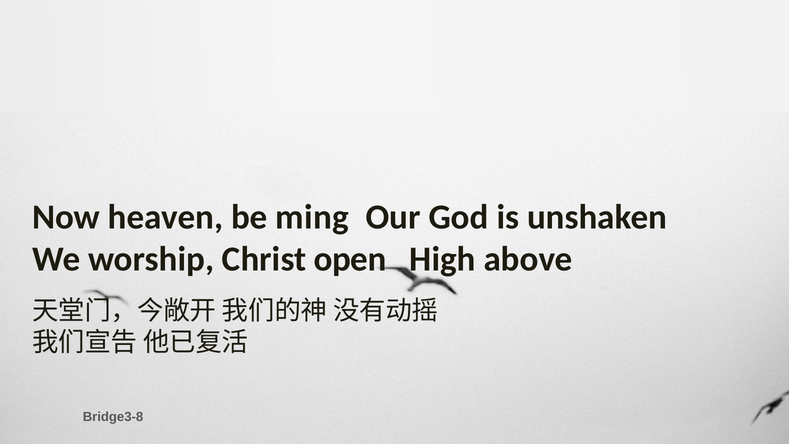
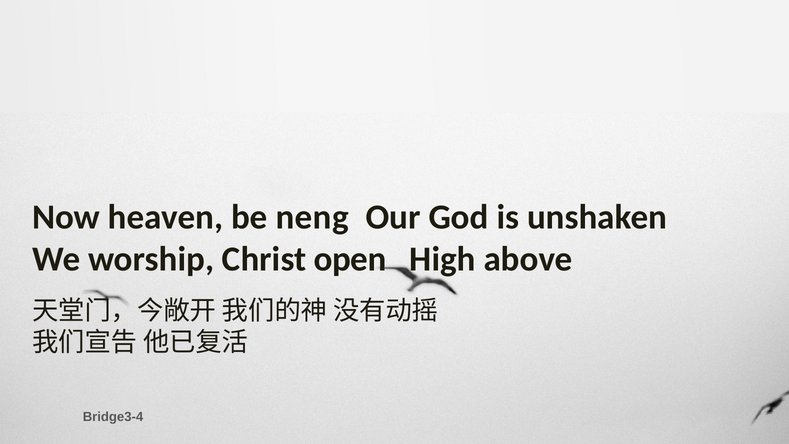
ming: ming -> neng (312, 217)
Bridge3-8: Bridge3-8 -> Bridge3-4 (113, 417)
